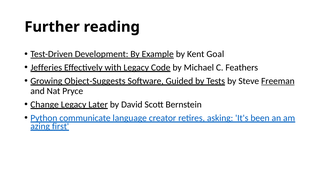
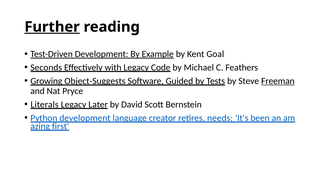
Further underline: none -> present (52, 27)
Jefferies: Jefferies -> Seconds (46, 68)
Change: Change -> Literals (45, 104)
Python communicate: communicate -> development (85, 118)
asking: asking -> needs (220, 118)
